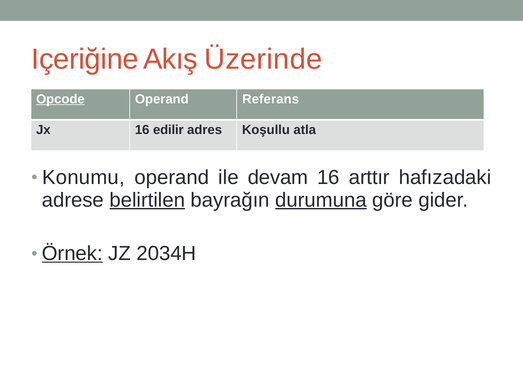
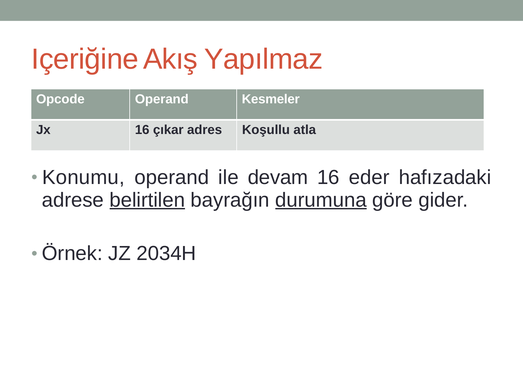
Üzerinde: Üzerinde -> Yapılmaz (264, 59)
Opcode underline: present -> none (60, 99)
Referans: Referans -> Kesmeler (271, 99)
edilir: edilir -> çıkar (168, 130)
arttır: arttır -> eder (369, 177)
Örnek underline: present -> none (72, 254)
